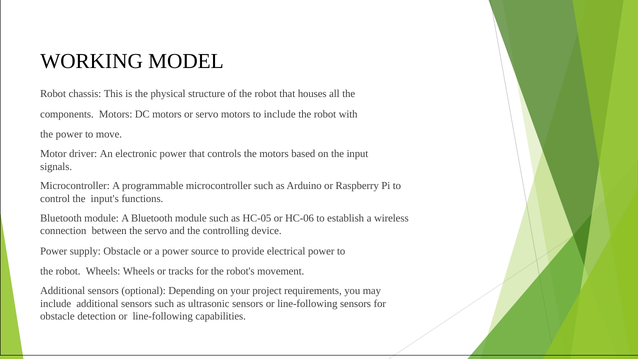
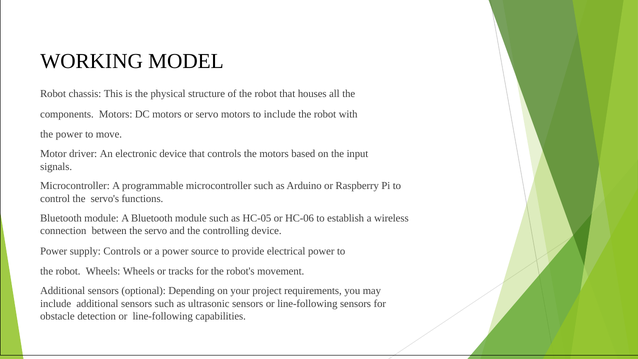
electronic power: power -> device (173, 154)
input's: input's -> servo's (105, 199)
supply Obstacle: Obstacle -> Controls (122, 251)
